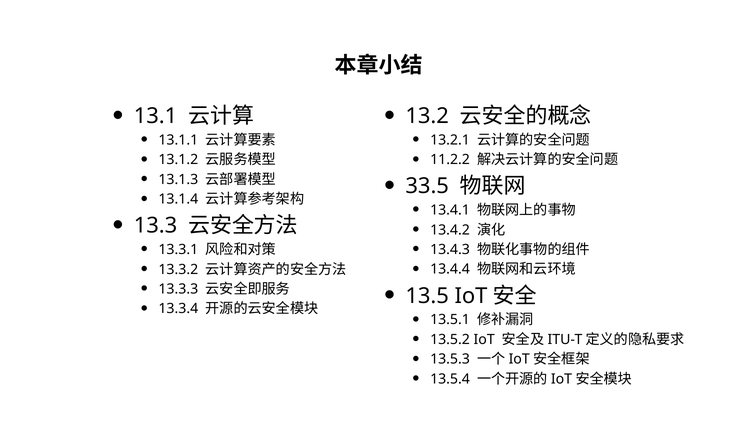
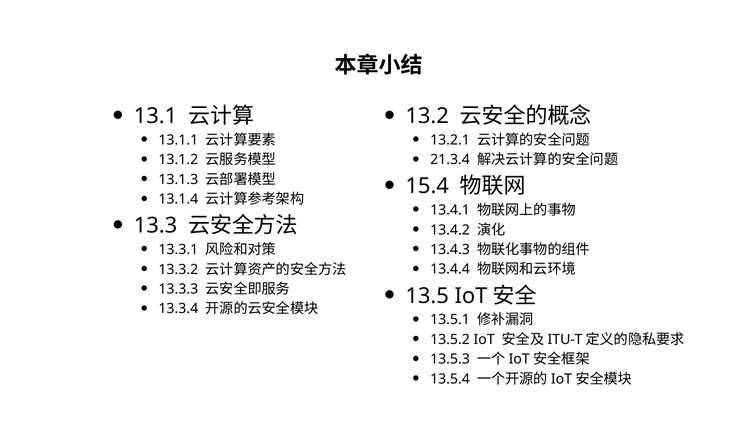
11.2.2: 11.2.2 -> 21.3.4 (450, 160)
33.5: 33.5 -> 15.4 (427, 186)
